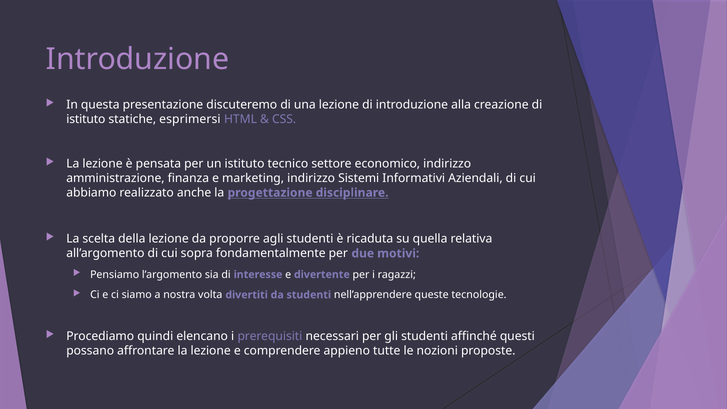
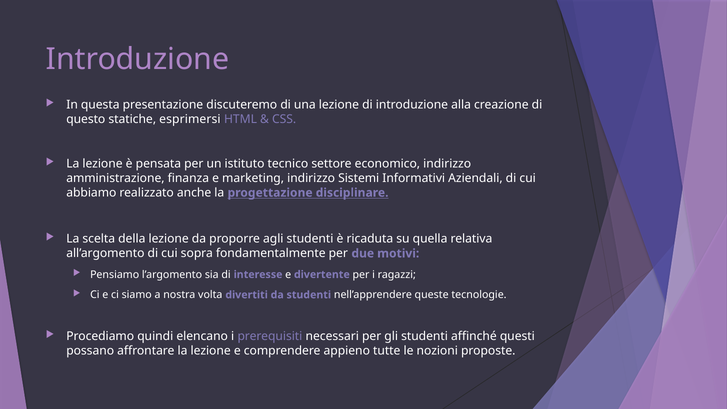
istituto: istituto -> questo (86, 119)
